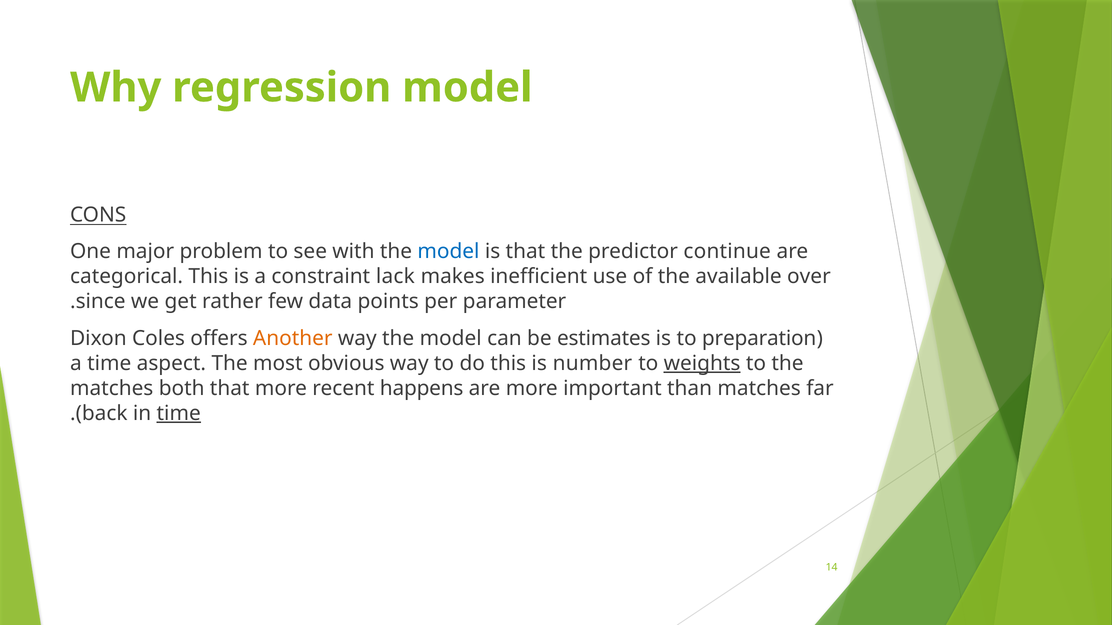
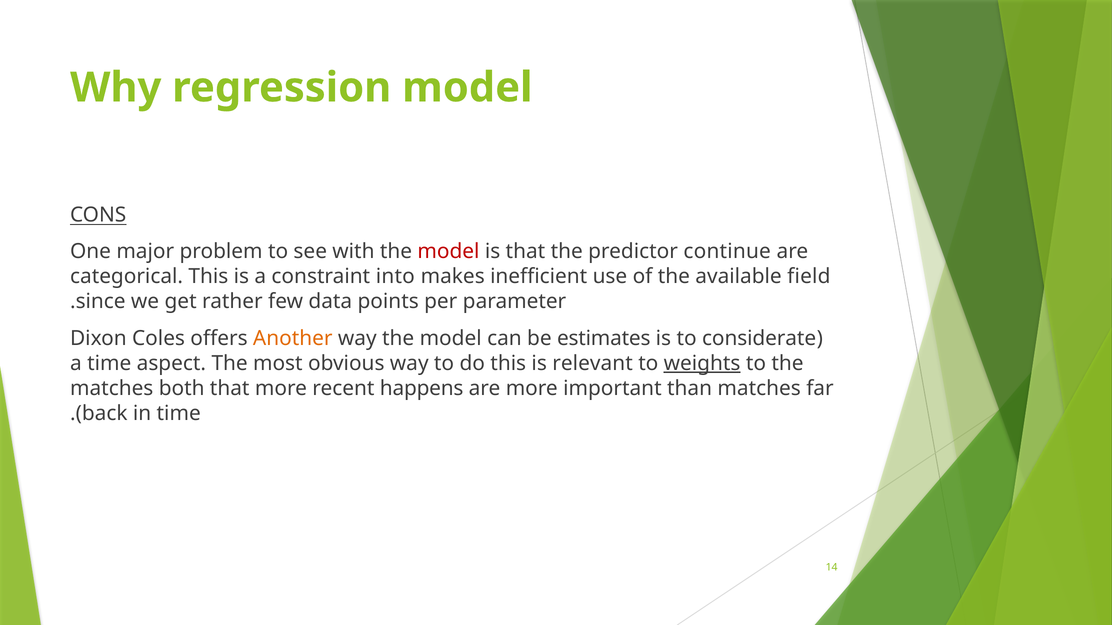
model colour: blue -> red (448, 252)
lack: lack -> into (395, 277)
over: over -> field (809, 277)
preparation: preparation -> considerate (759, 338)
number: number -> relevant (593, 363)
time underline: present -> none (179, 414)
